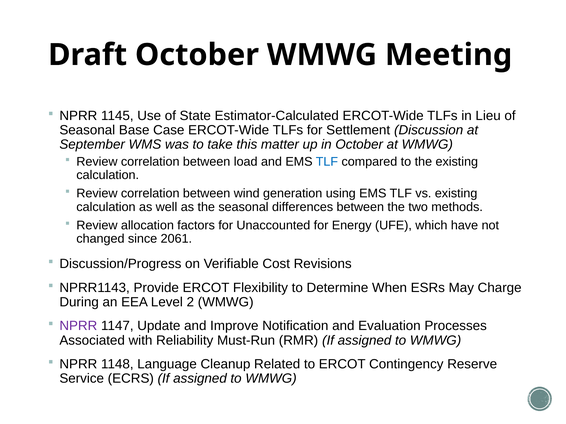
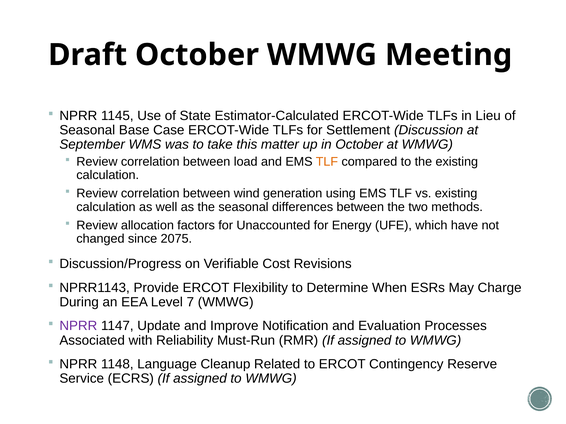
TLF colour: blue -> orange (327, 162)
2061: 2061 -> 2075 (176, 239)
2: 2 -> 7 (190, 302)
